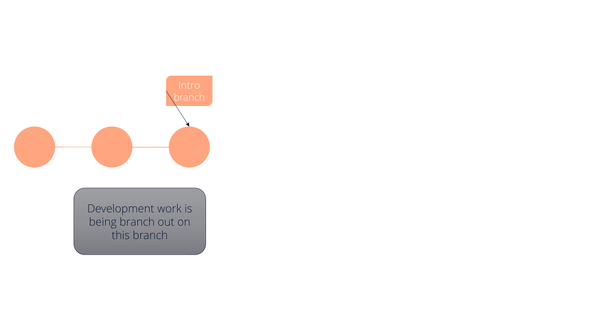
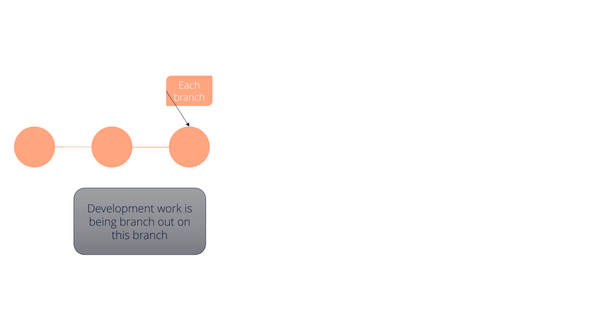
Intro: Intro -> Each (189, 86)
